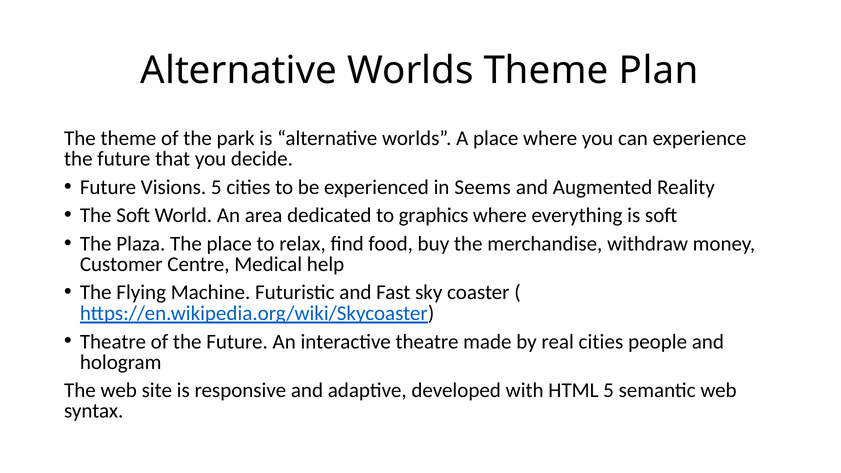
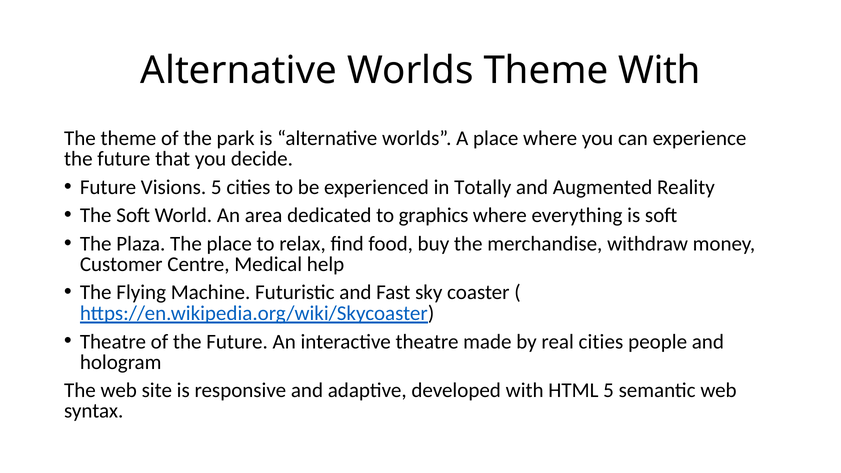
Theme Plan: Plan -> With (659, 71)
Seems: Seems -> Totally (483, 187)
